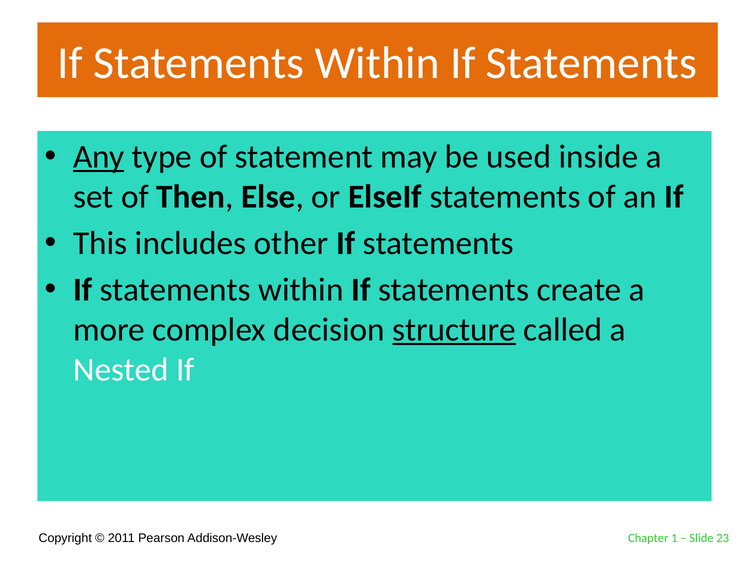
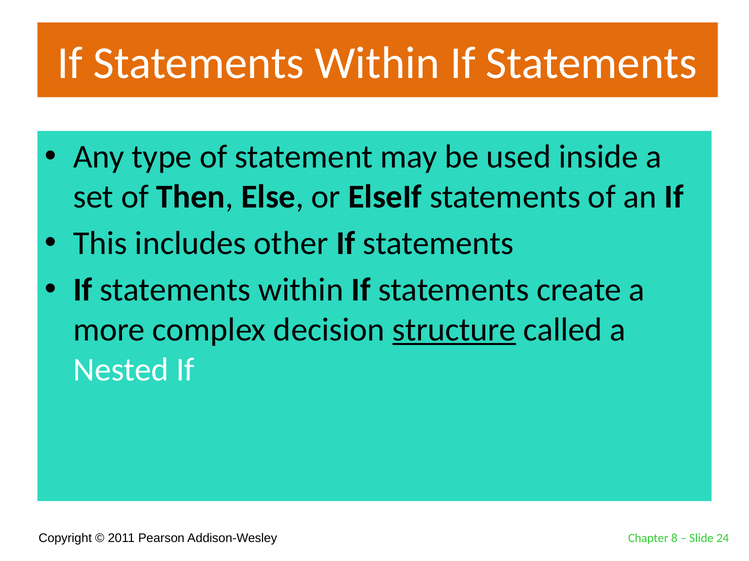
Any underline: present -> none (99, 157)
1: 1 -> 8 (674, 539)
23: 23 -> 24 (723, 539)
